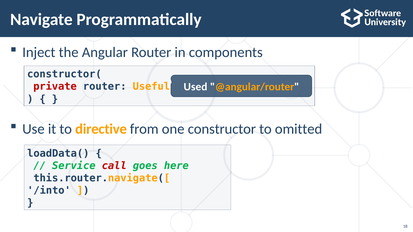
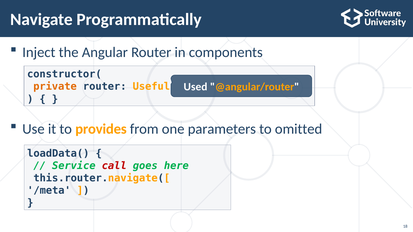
private colour: red -> orange (55, 87)
directive: directive -> provides (101, 129)
constructor: constructor -> parameters (222, 129)
/into: /into -> /meta (49, 191)
